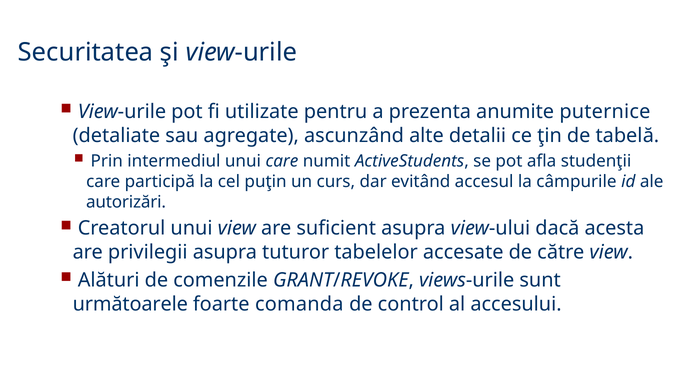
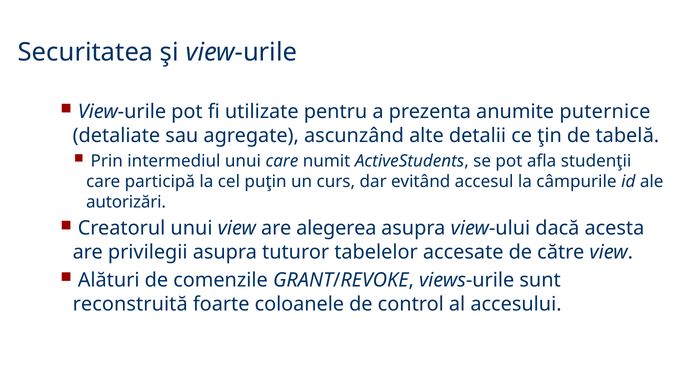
suficient: suficient -> alegerea (336, 228)
următoarele: următoarele -> reconstruită (130, 304)
comanda: comanda -> coloanele (299, 304)
